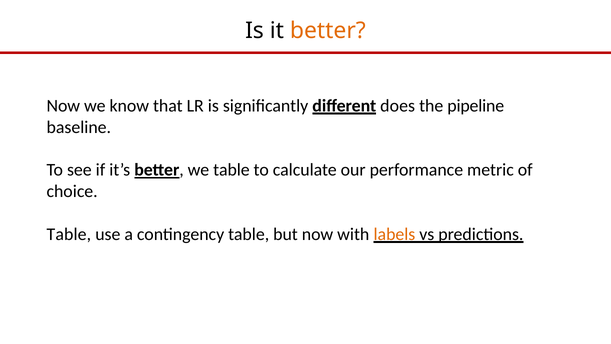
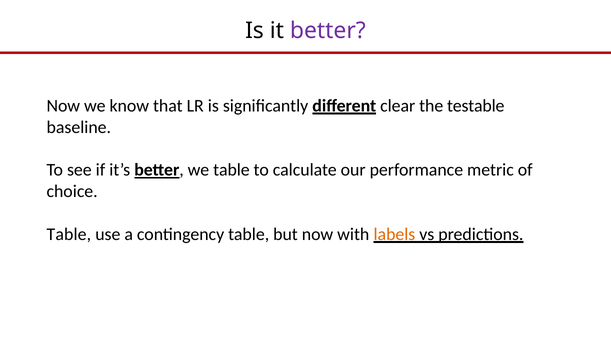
better colour: orange -> purple (328, 30)
does: does -> clear (398, 106)
pipeline: pipeline -> testable (476, 106)
